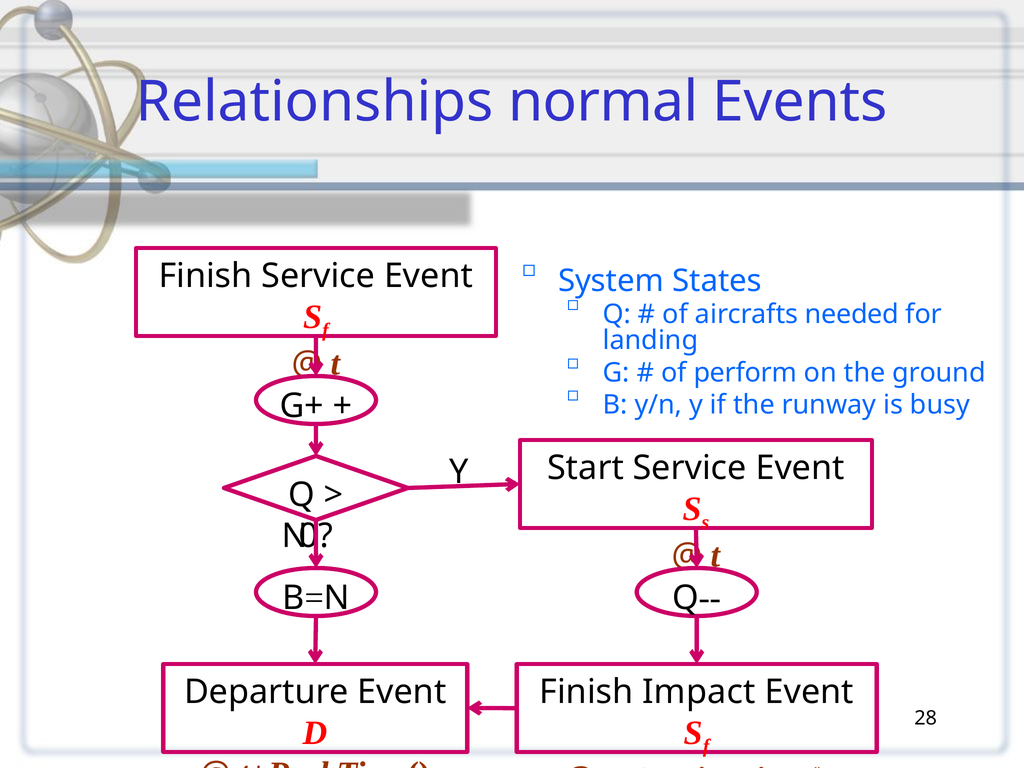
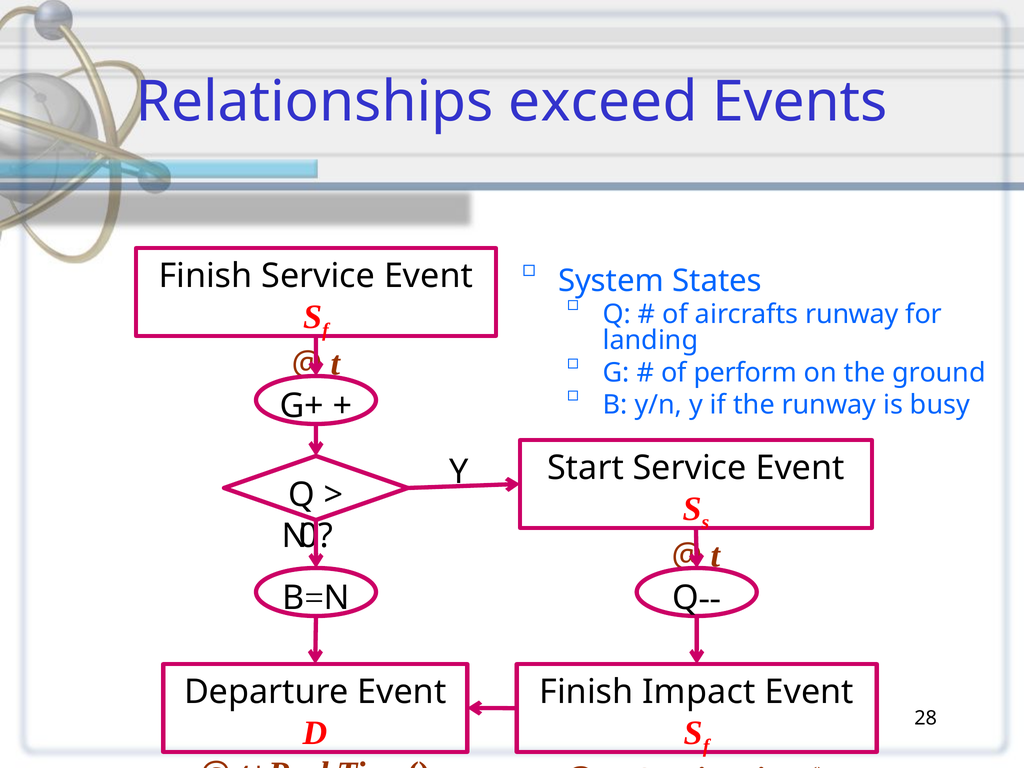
normal: normal -> exceed (603, 102)
aircrafts needed: needed -> runway (852, 314)
